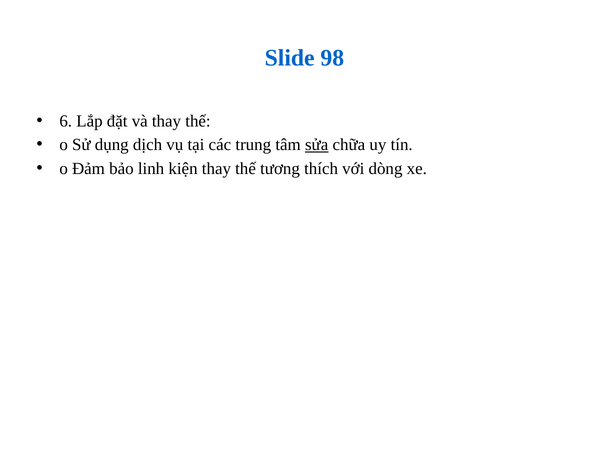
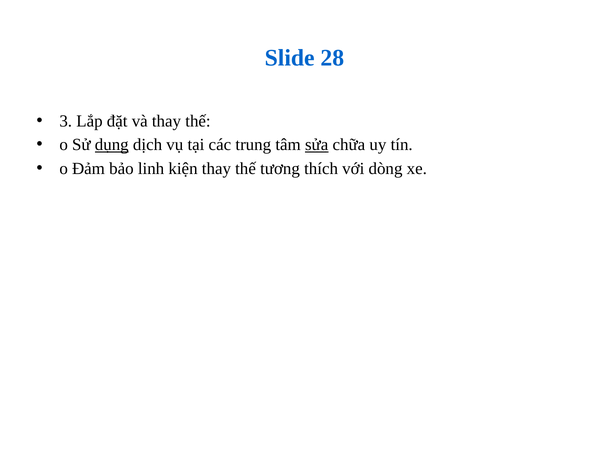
98: 98 -> 28 (332, 58)
6: 6 -> 3 (66, 121)
dụng underline: none -> present (112, 145)
